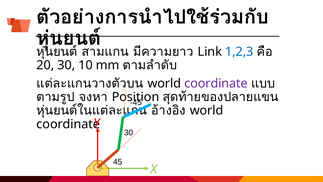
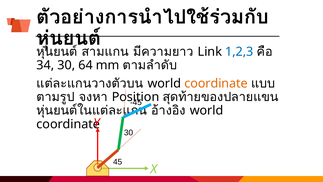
20: 20 -> 34 (45, 65)
10: 10 -> 64 (86, 65)
coordinate colour: purple -> orange (216, 83)
